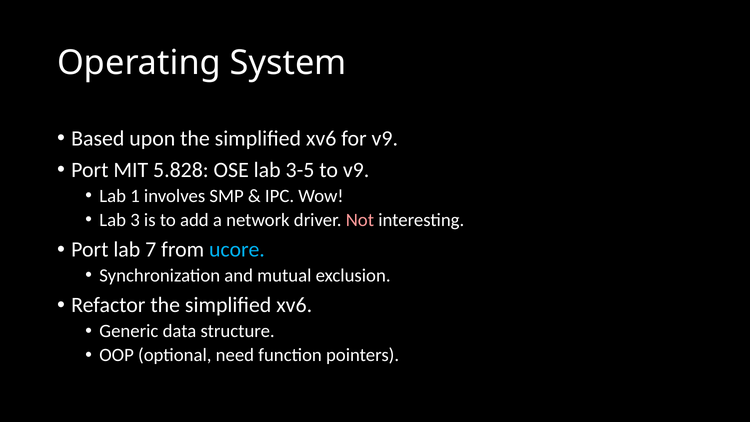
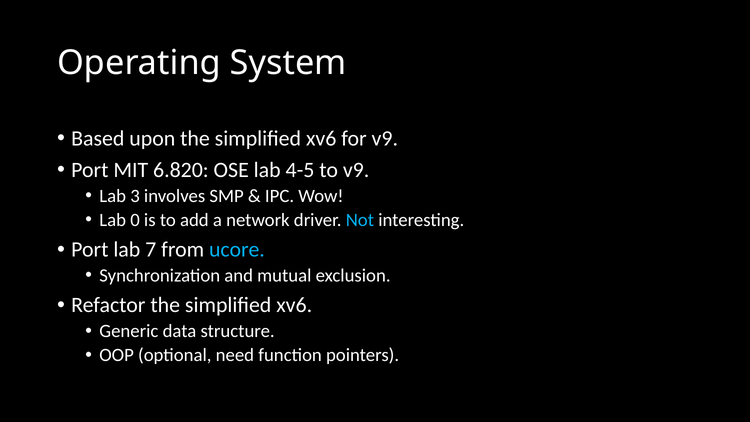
5.828: 5.828 -> 6.820 (181, 170)
3-5: 3-5 -> 4-5 (300, 170)
1: 1 -> 3 (135, 196)
3: 3 -> 0 (135, 220)
Not colour: pink -> light blue (360, 220)
